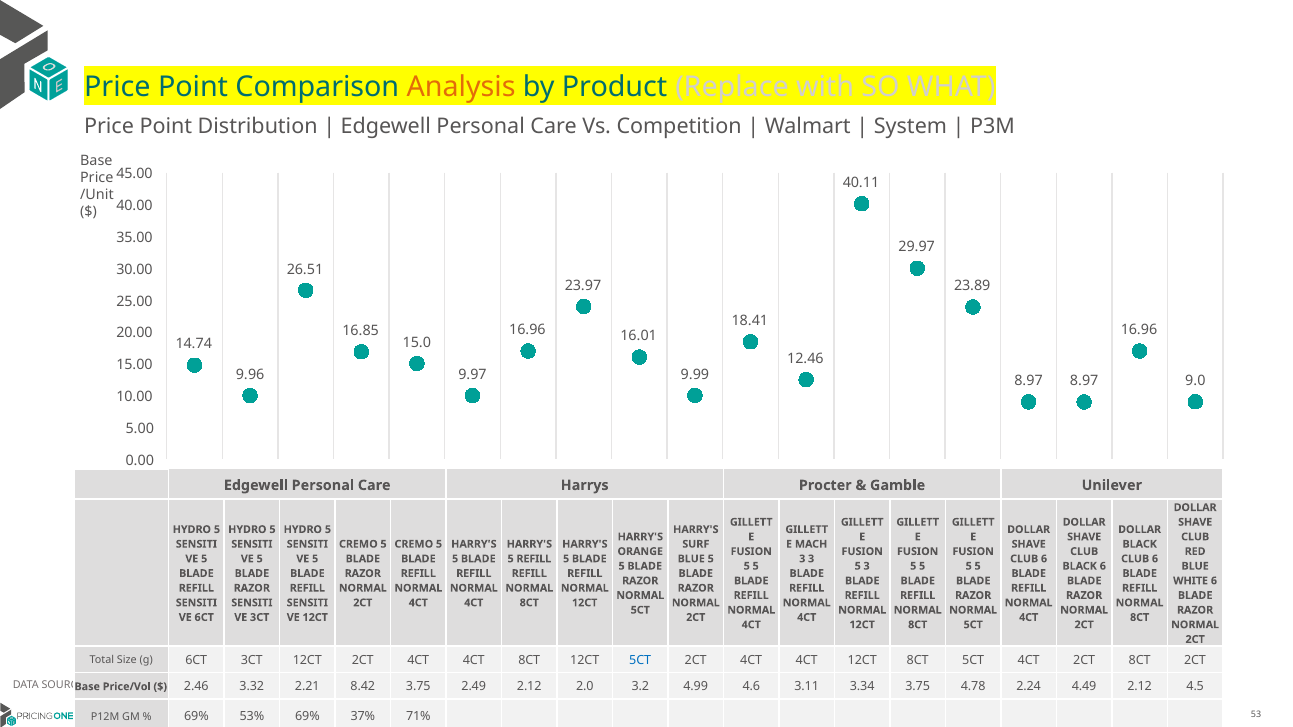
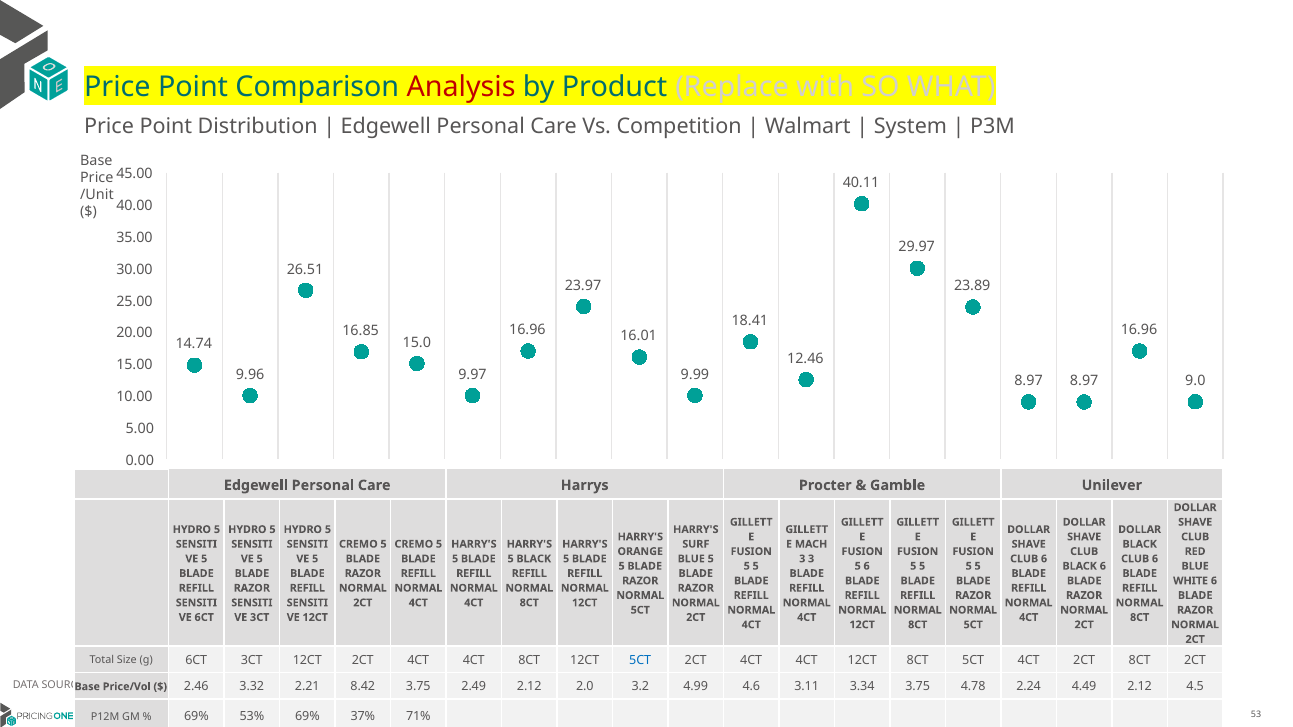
Analysis colour: orange -> red (461, 87)
5 REFILL: REFILL -> BLACK (534, 559)
5 3: 3 -> 6 (867, 566)
